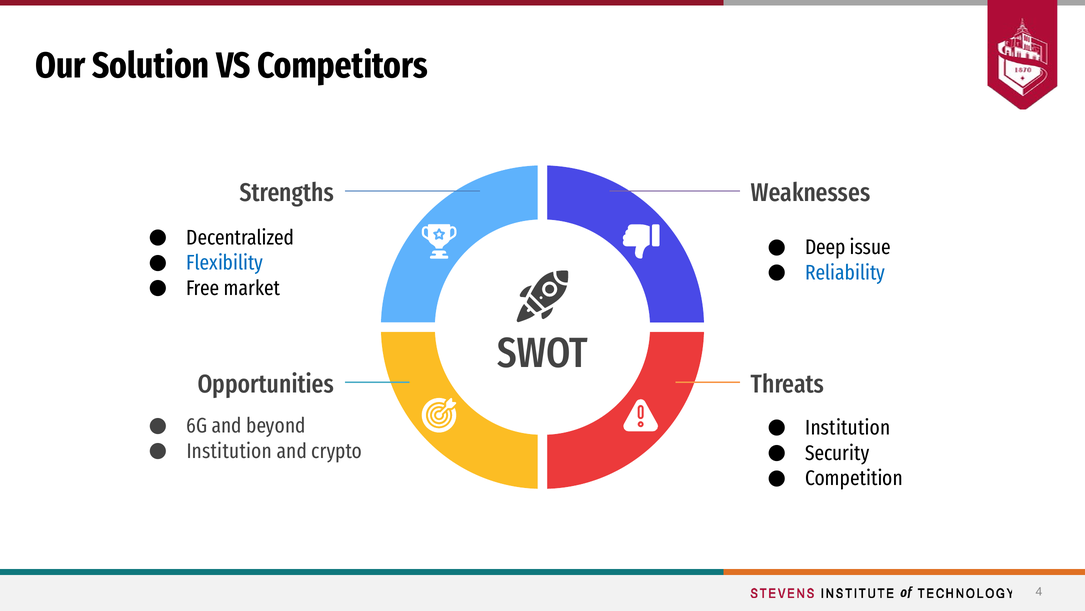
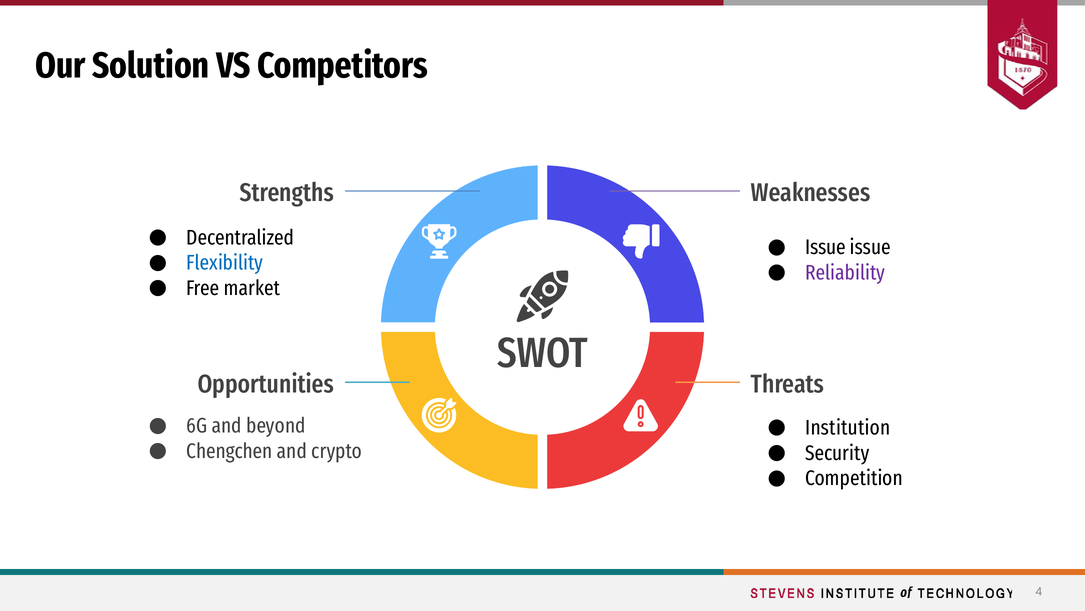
Deep: Deep -> Issue (825, 247)
Reliability colour: blue -> purple (845, 273)
Institution: Institution -> Chengchen (229, 451)
